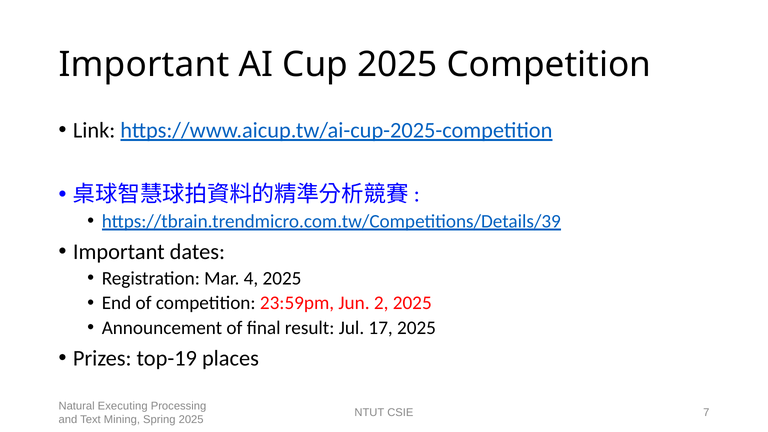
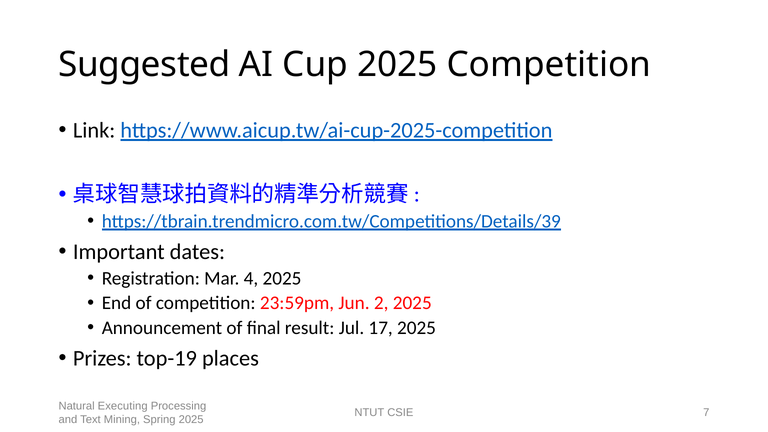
Important: Important -> Suggested (144, 65)
